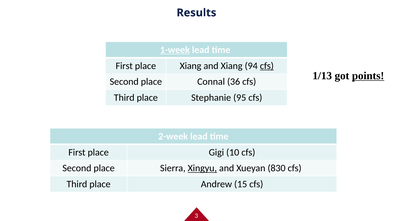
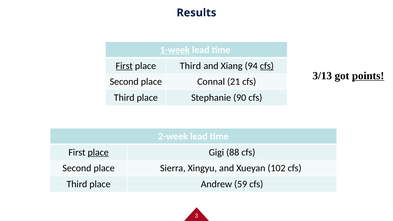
First underline: none -> present (124, 66)
place Xiang: Xiang -> Third (190, 66)
1/13: 1/13 -> 3/13 (322, 76)
36: 36 -> 21 (234, 82)
95: 95 -> 90 (240, 98)
place underline: none -> present (98, 152)
10: 10 -> 88 (233, 152)
Xingyu underline: present -> none (202, 168)
830: 830 -> 102 (277, 168)
15: 15 -> 59 (241, 184)
